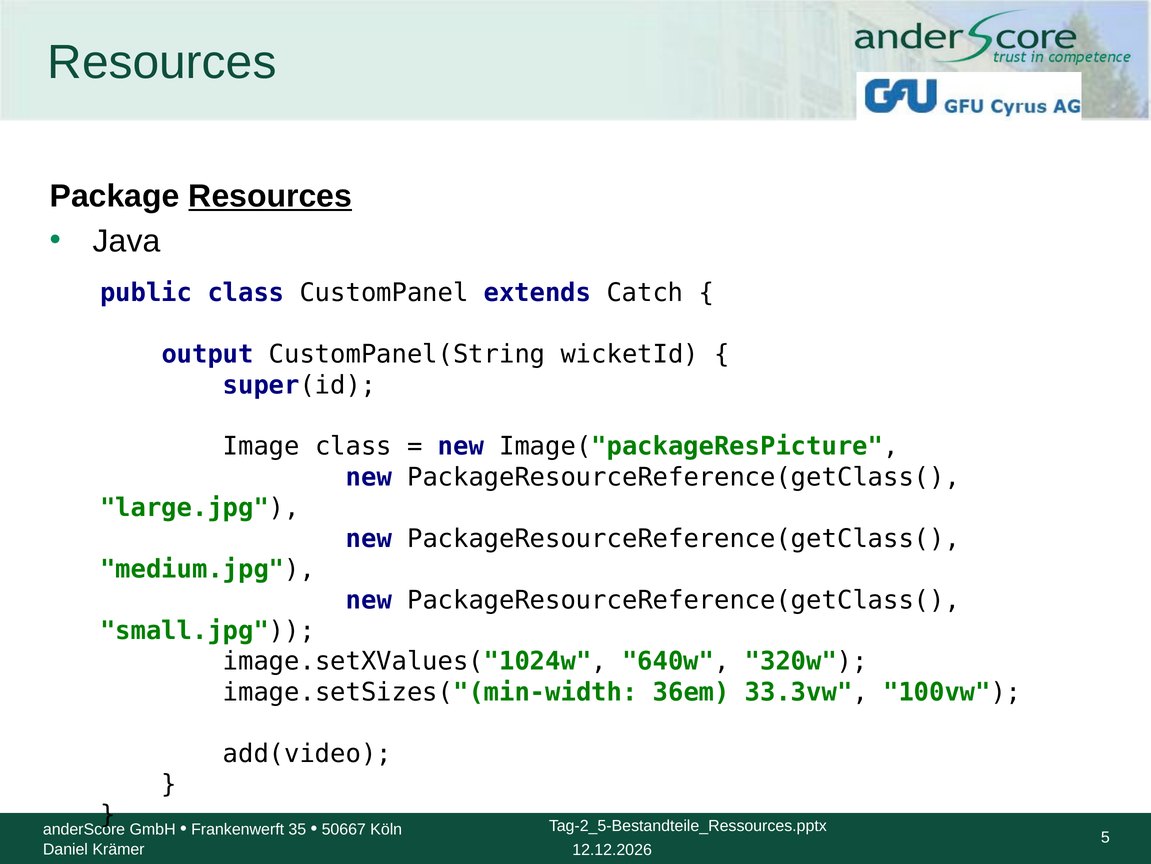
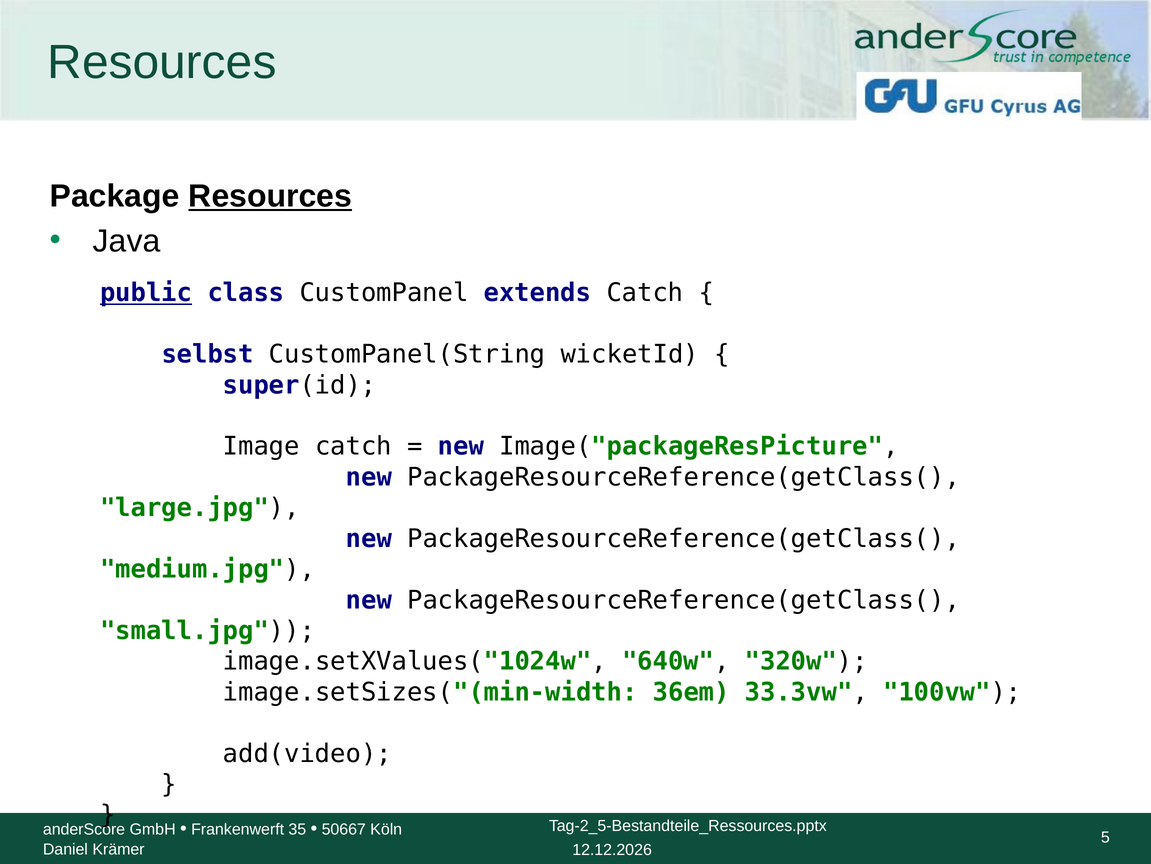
public underline: none -> present (146, 293)
output: output -> selbst (208, 354)
Image class: class -> catch (353, 446)
